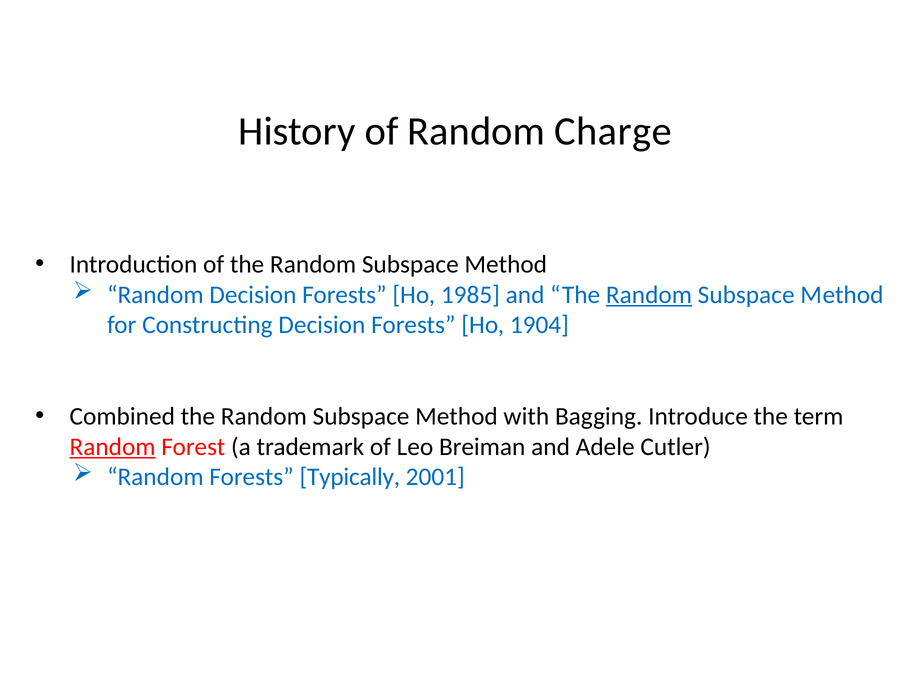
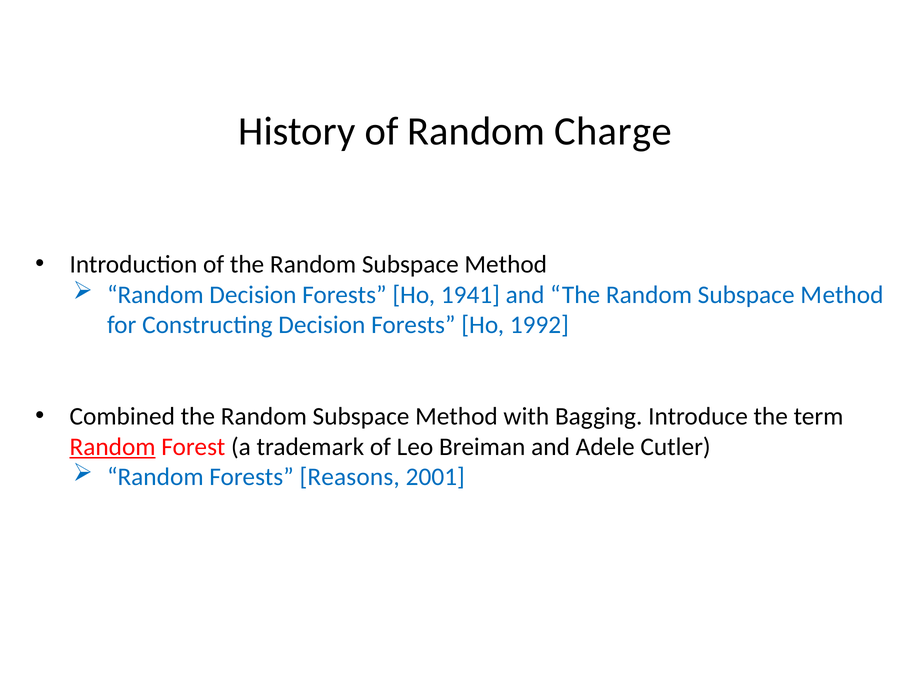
1985: 1985 -> 1941 (470, 295)
Random underline: present -> none (649, 295)
1904: 1904 -> 1992 (539, 325)
Typically: Typically -> Reasons (350, 477)
